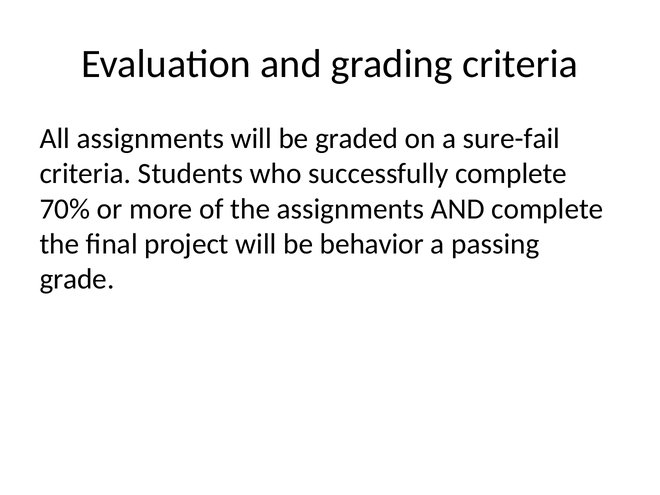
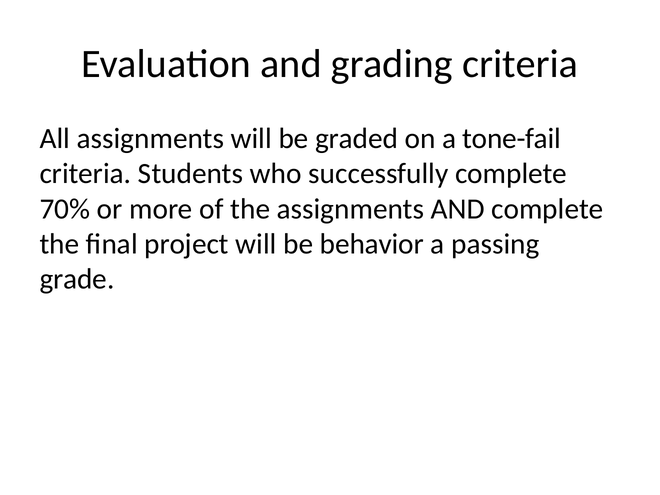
sure-fail: sure-fail -> tone-fail (512, 138)
